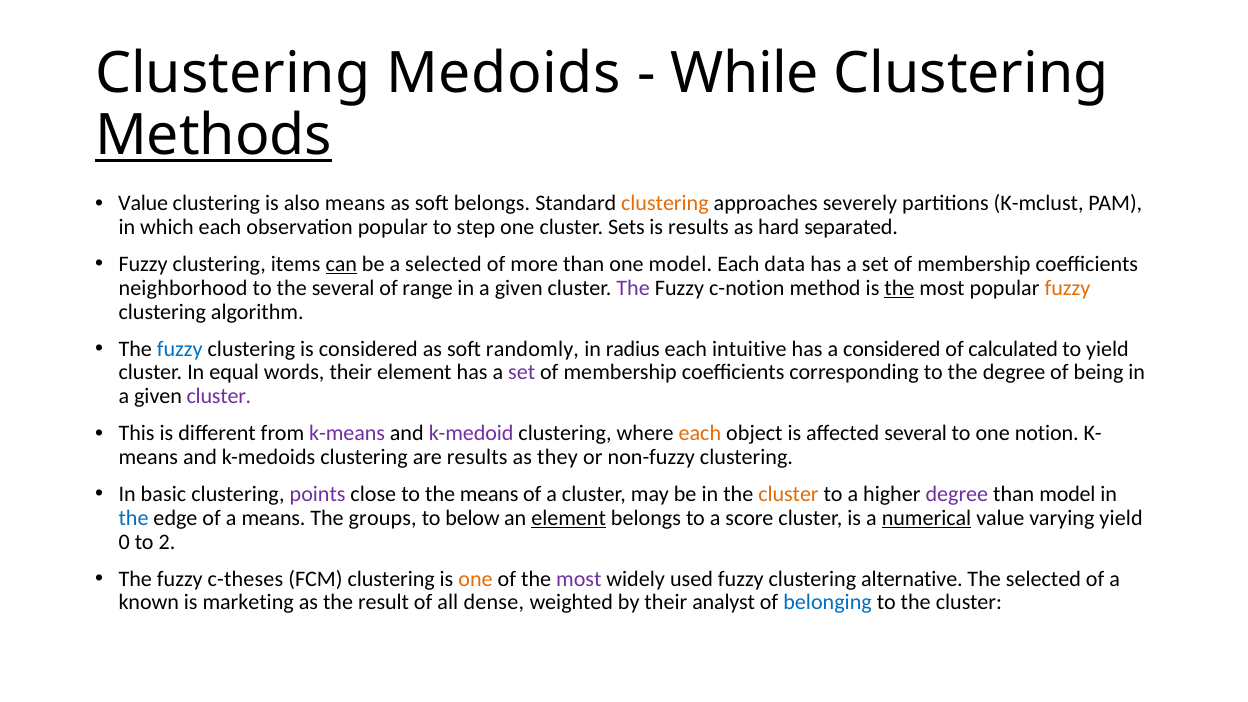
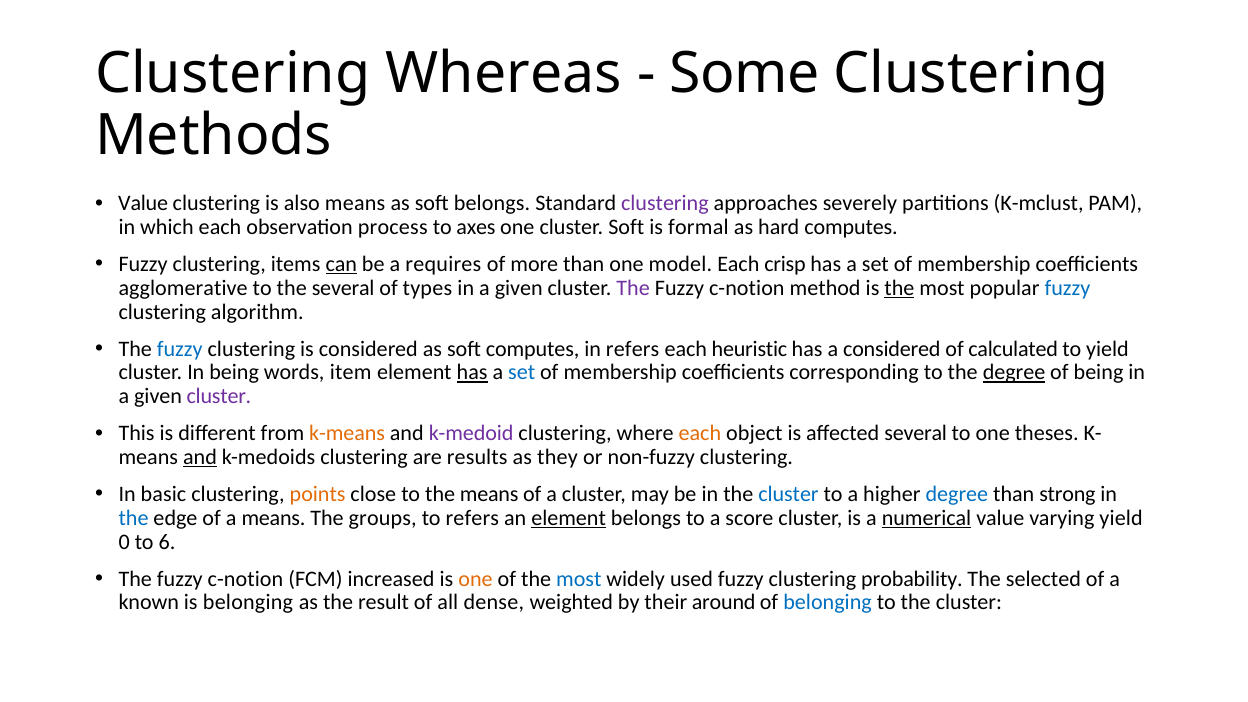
Medoids: Medoids -> Whereas (504, 74)
While: While -> Some (745, 74)
Methods underline: present -> none (214, 136)
clustering colour: orange -> purple (665, 203)
observation popular: popular -> process (393, 227)
step: step -> axes (476, 227)
cluster Sets: Sets -> Soft (626, 227)
is results: results -> formal (698, 227)
hard separated: separated -> computes (851, 227)
a selected: selected -> requires (443, 264)
data: data -> crisp (785, 264)
neighborhood: neighborhood -> agglomerative (183, 288)
range: range -> types (427, 288)
fuzzy colour: orange -> blue (1067, 288)
soft randomly: randomly -> computes (533, 349)
in radius: radius -> refers (633, 349)
intuitive: intuitive -> heuristic (749, 349)
In equal: equal -> being (234, 373)
words their: their -> item (351, 373)
has underline: none -> present (472, 373)
set colour: purple -> blue (522, 373)
degree underline: none -> present (1014, 373)
k-means colour: purple -> orange (347, 433)
notion: notion -> theses (1047, 433)
and underline: none -> present (200, 457)
points colour: purple -> orange (318, 494)
cluster colour: orange -> blue (788, 494)
degree colour: purple -> blue (957, 494)
than model: model -> strong (1067, 494)
to below: below -> refers (472, 518)
2: 2 -> 6 (167, 542)
c-theses: c-theses -> c-notion (245, 579)
FCM clustering: clustering -> increased (391, 579)
most colour: purple -> blue (579, 579)
alternative: alternative -> probability (912, 579)
is marketing: marketing -> belonging (248, 603)
analyst: analyst -> around (724, 603)
